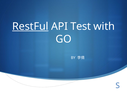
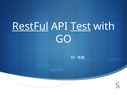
Test underline: none -> present (81, 26)
